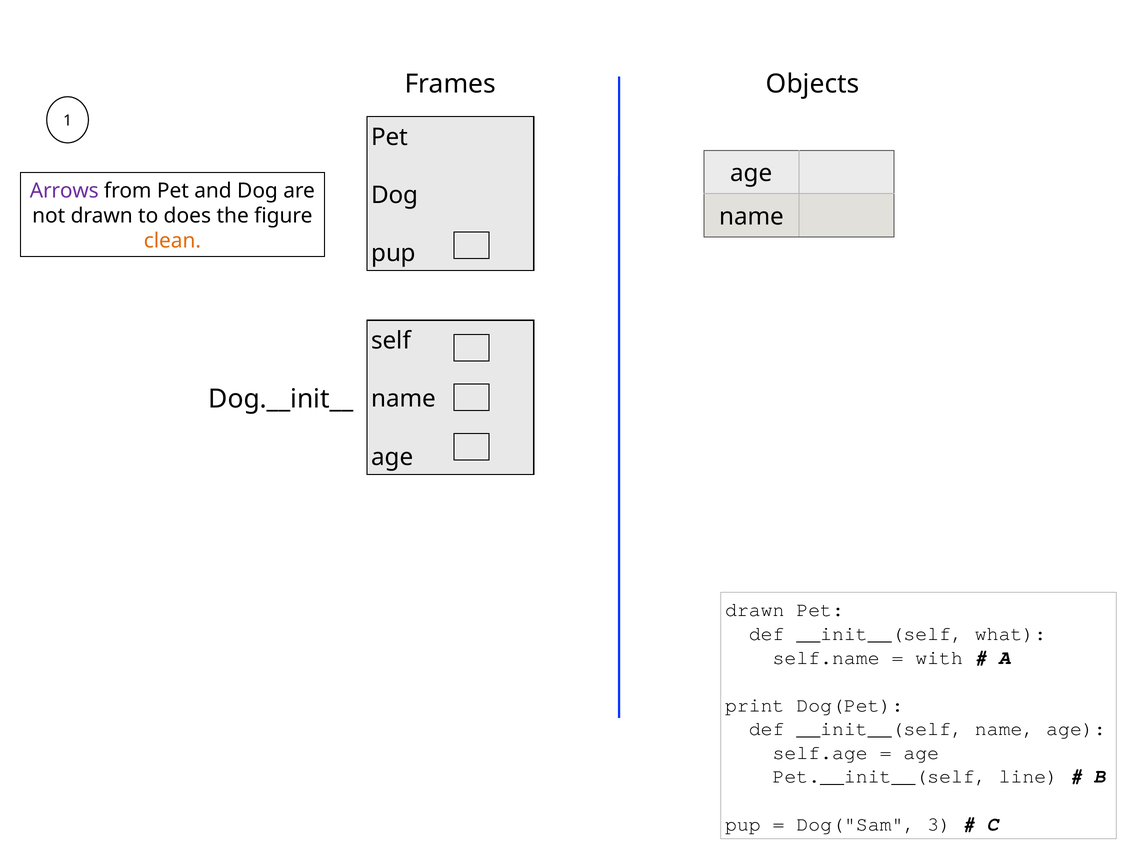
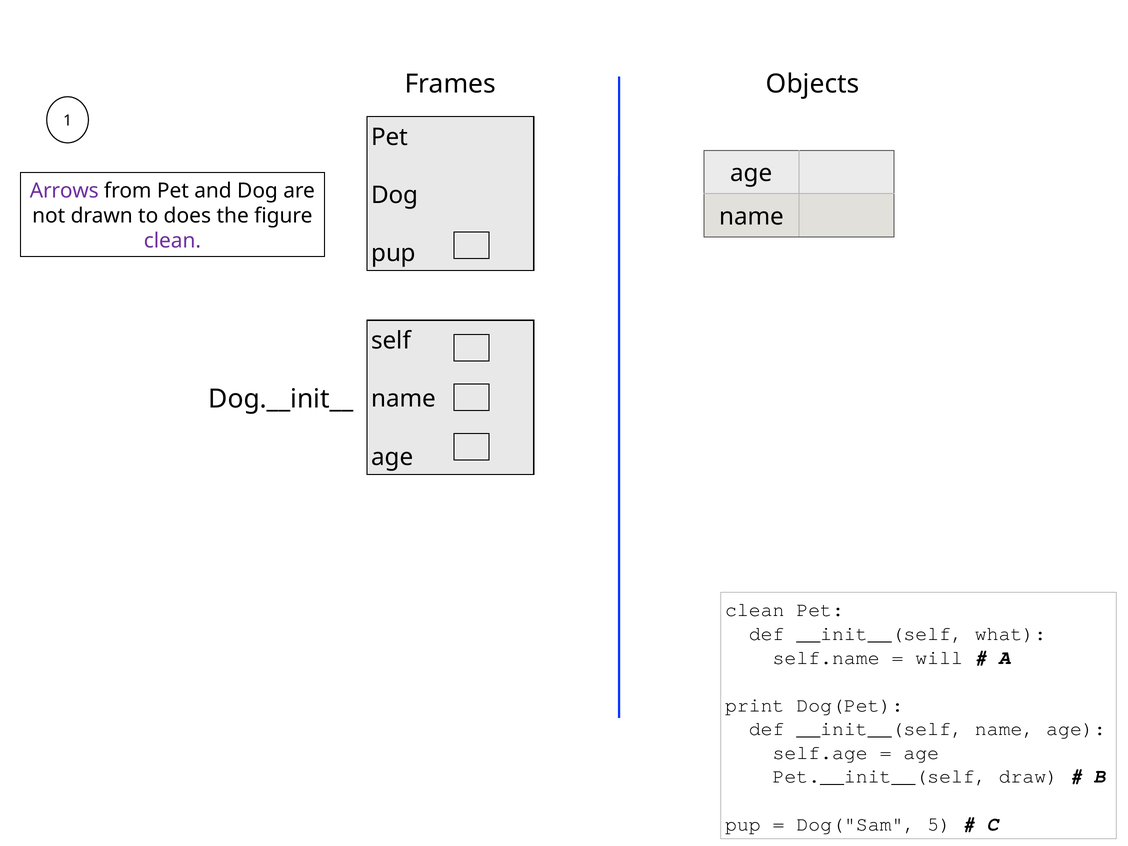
clean colour: orange -> purple (172, 241)
drawn: drawn -> clean (755, 610)
with: with -> will (939, 657)
line: line -> draw (1028, 776)
3: 3 -> 5 (939, 824)
